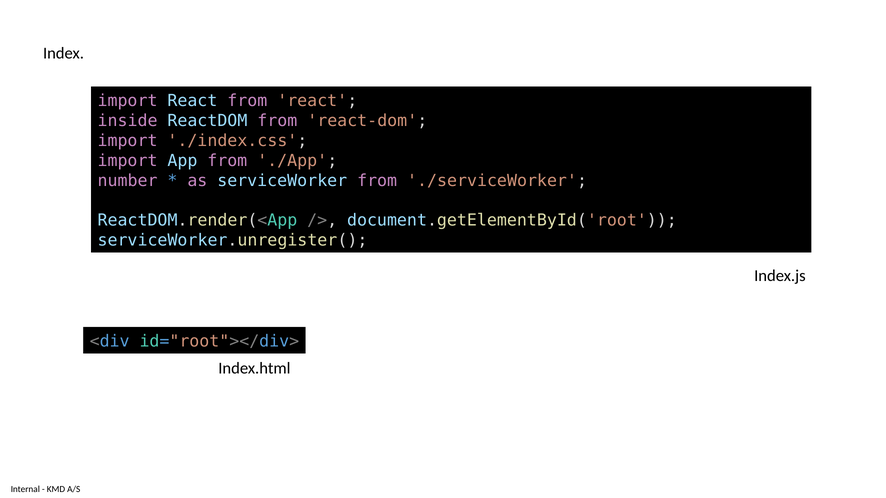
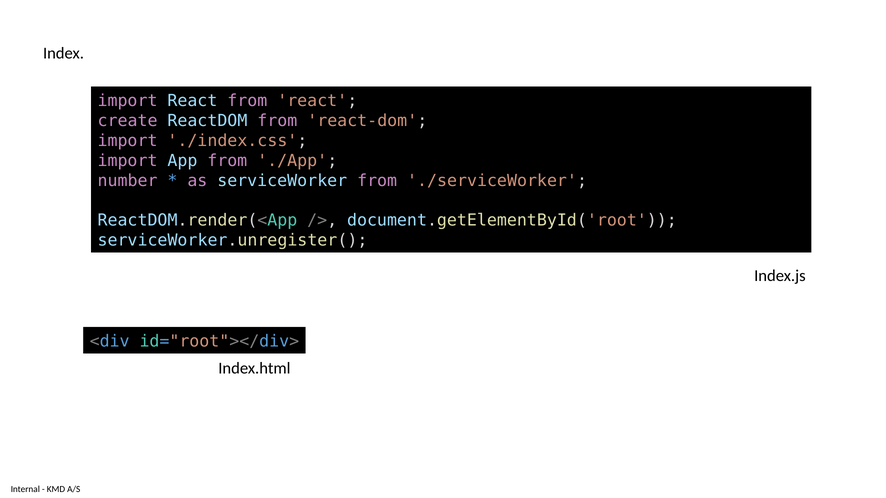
inside: inside -> create (128, 121)
